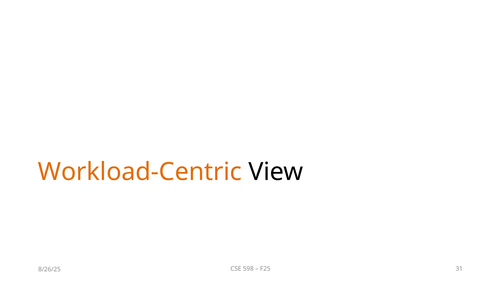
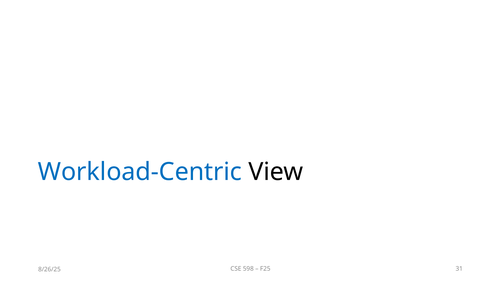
Workload-Centric colour: orange -> blue (140, 172)
